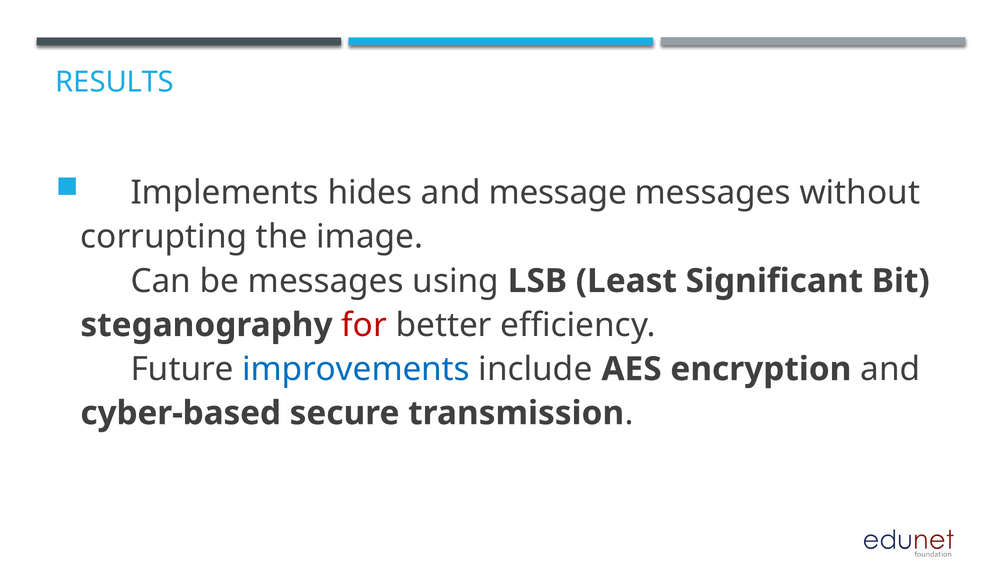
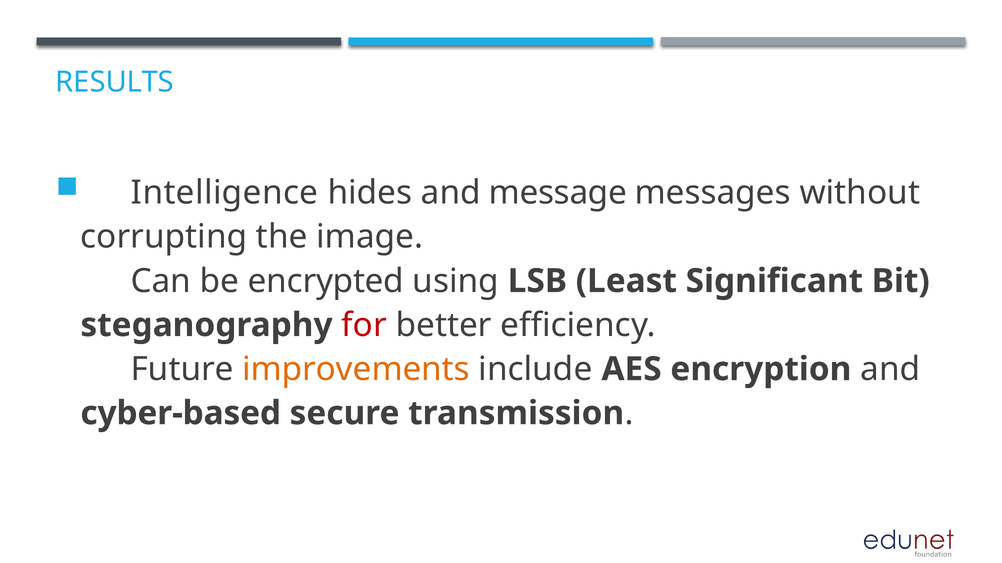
Implements: Implements -> Intelligence (225, 193)
be messages: messages -> encrypted (326, 281)
improvements colour: blue -> orange (356, 370)
